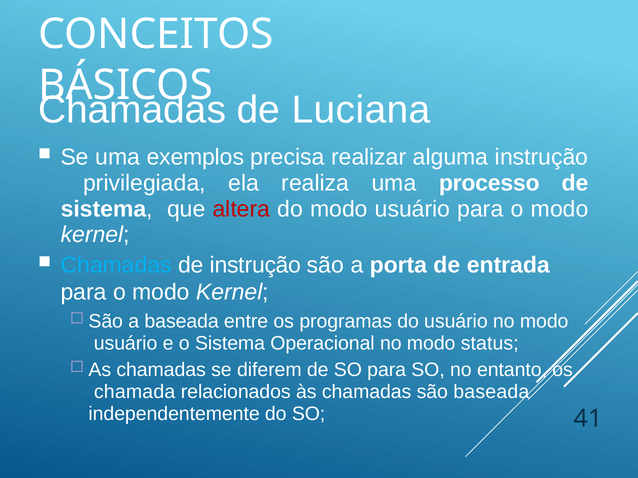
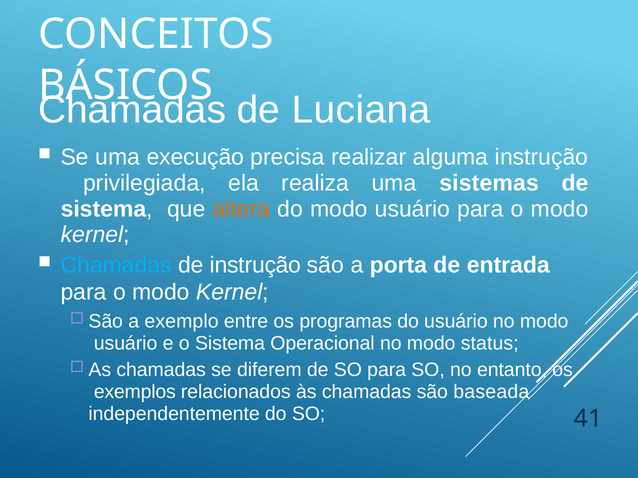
exemplos: exemplos -> execução (195, 157)
processo: processo -> sistemas (489, 183)
altera colour: red -> orange (241, 209)
a baseada: baseada -> exemplo (182, 322)
chamada: chamada -> exemplos (135, 392)
